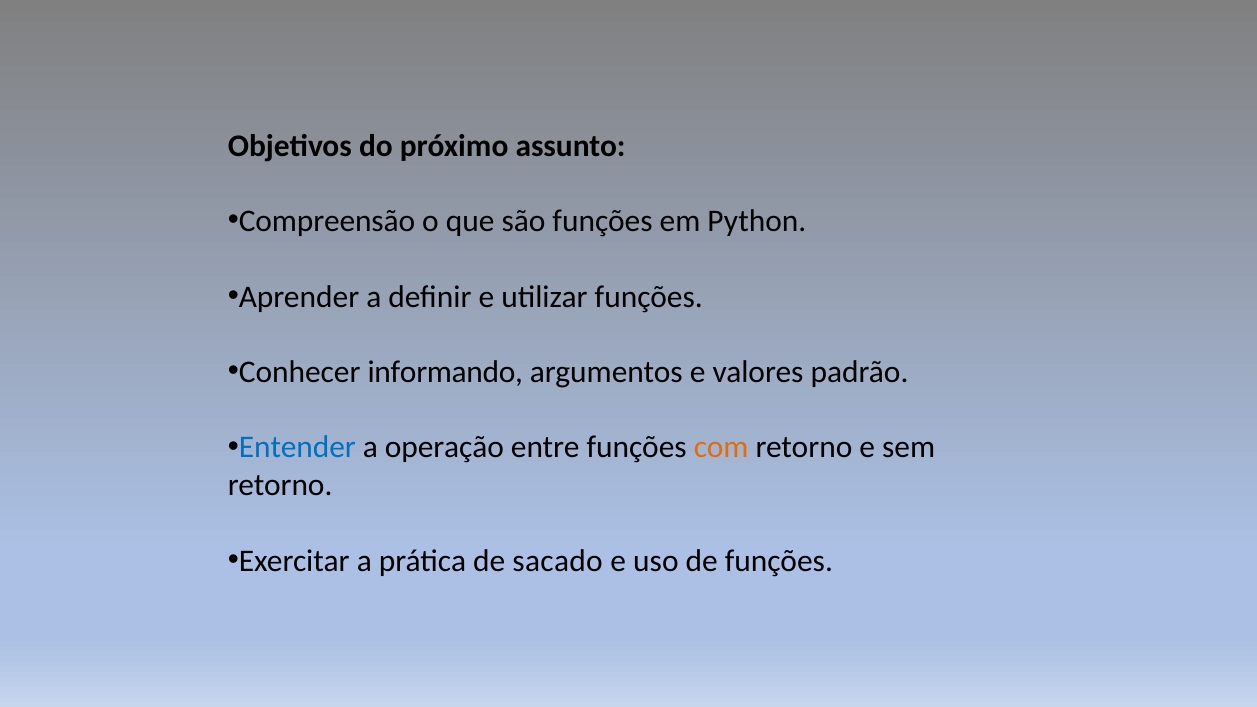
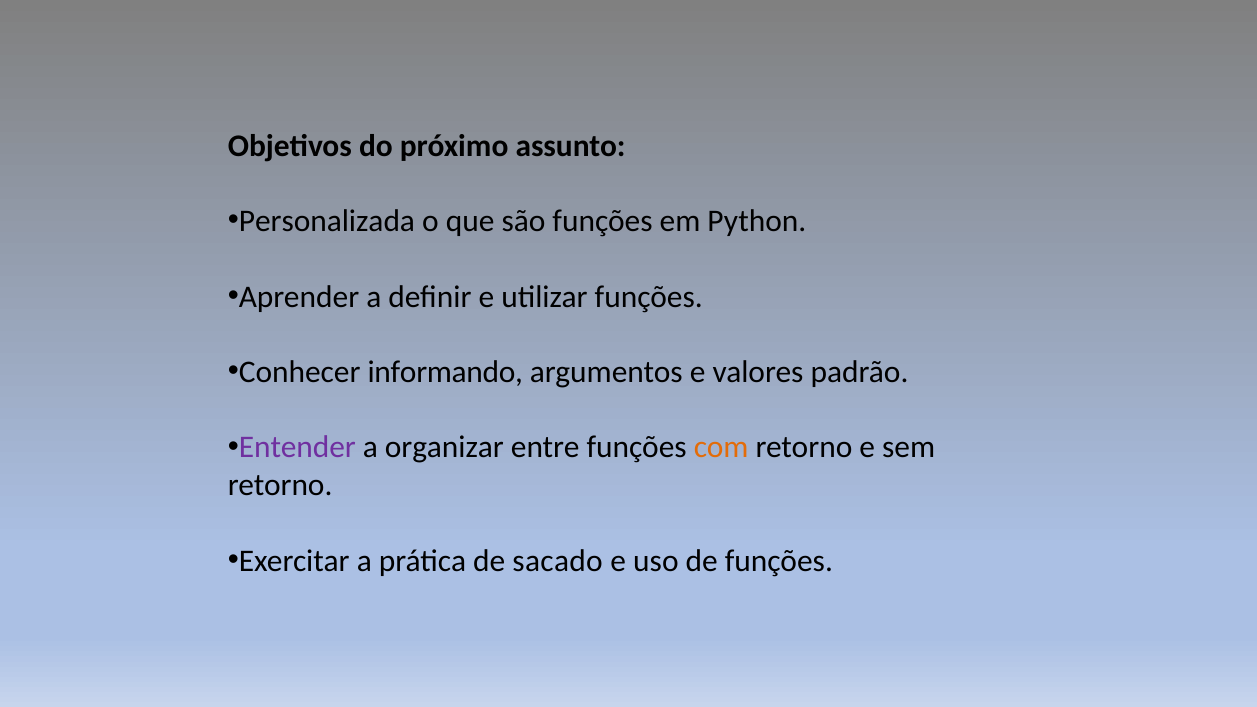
Compreensão: Compreensão -> Personalizada (327, 221)
Entender colour: blue -> purple (297, 448)
operação: operação -> organizar (444, 448)
